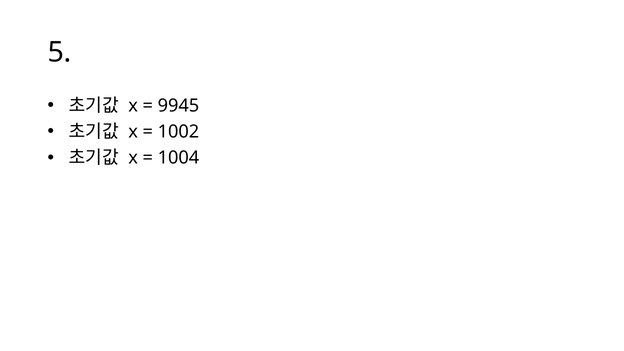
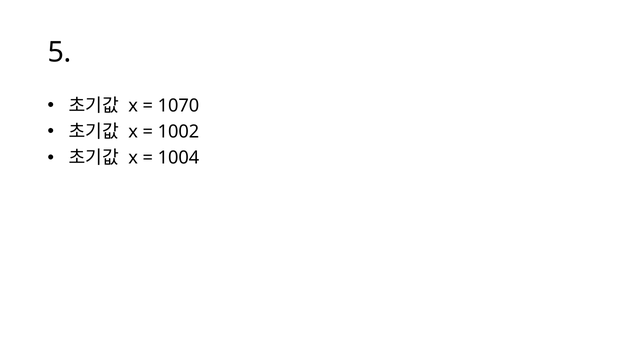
9945: 9945 -> 1070 (178, 106)
